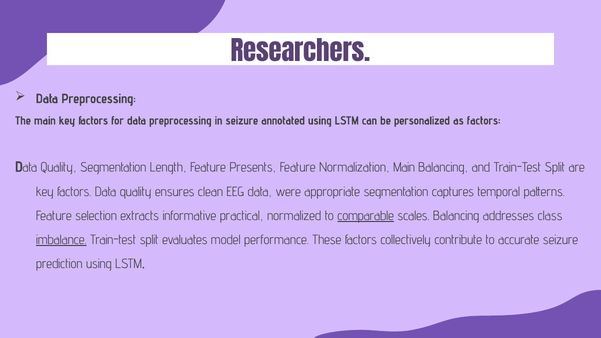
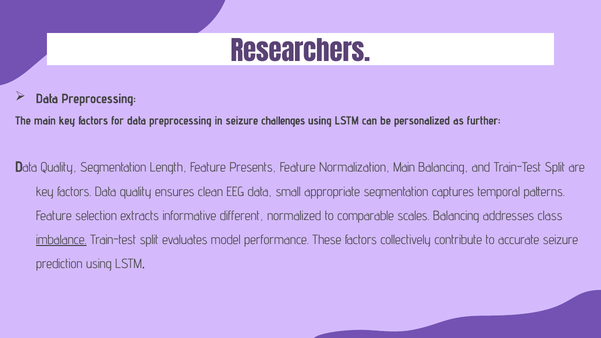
annotated: annotated -> challenges (283, 121)
as factors: factors -> further (484, 121)
were: were -> small (288, 192)
practical: practical -> different (242, 216)
comparable underline: present -> none (366, 216)
